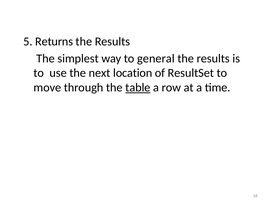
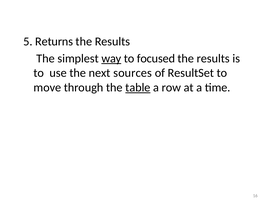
way underline: none -> present (111, 59)
general: general -> focused (156, 59)
location: location -> sources (133, 73)
